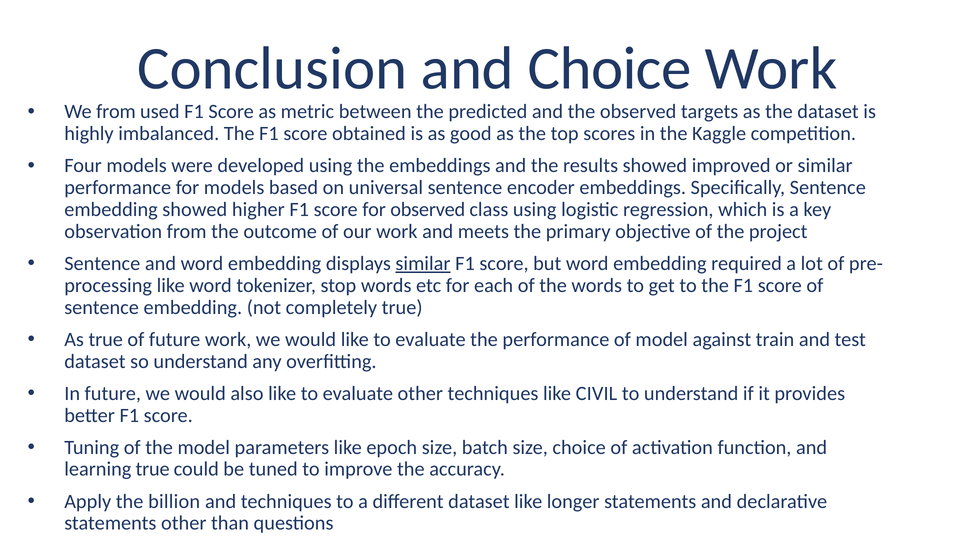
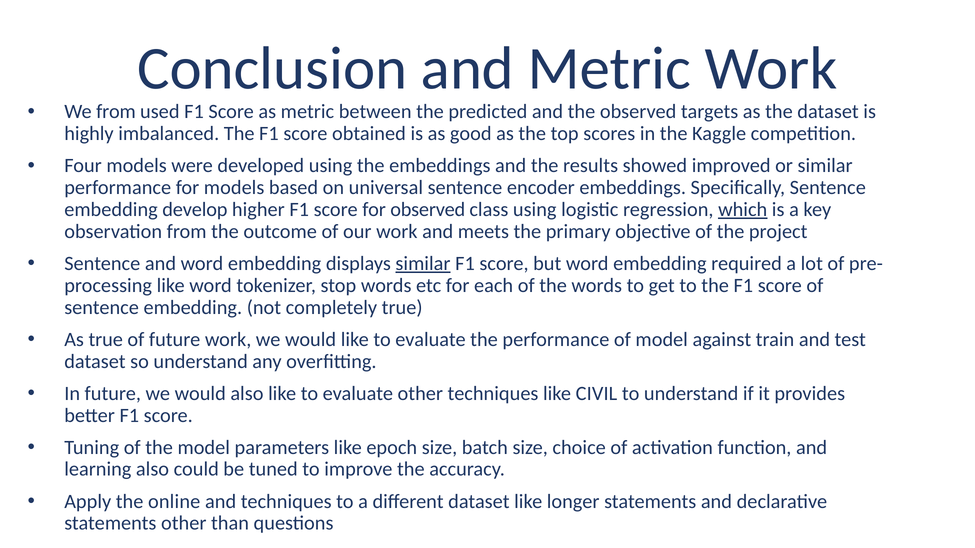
and Choice: Choice -> Metric (609, 69)
embedding showed: showed -> develop (195, 210)
which underline: none -> present (743, 210)
learning true: true -> also (153, 470)
billion: billion -> online (174, 502)
